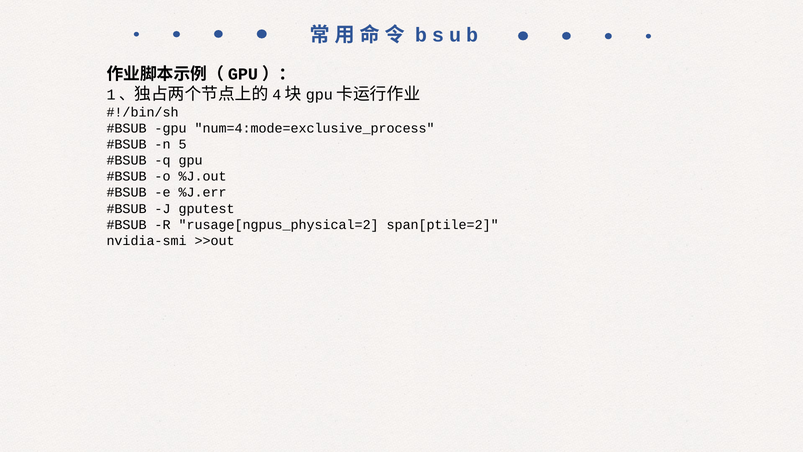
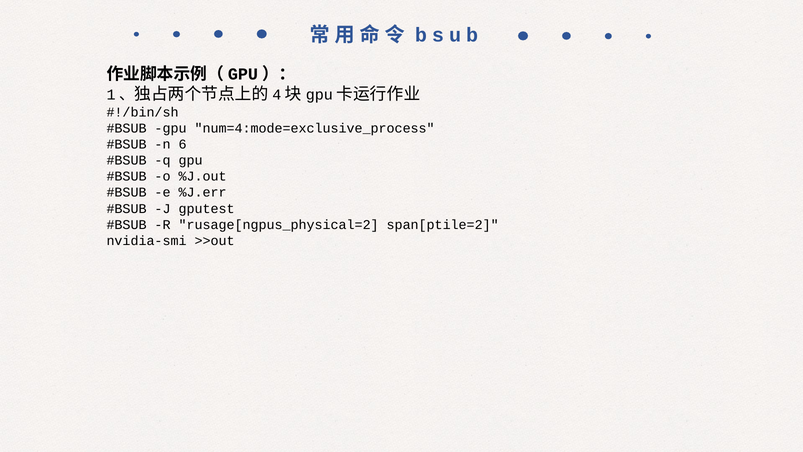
5: 5 -> 6 (183, 144)
